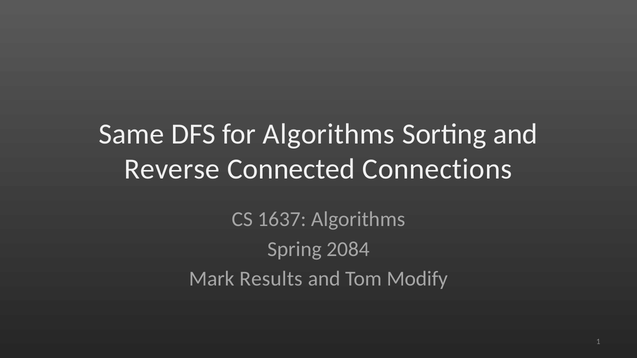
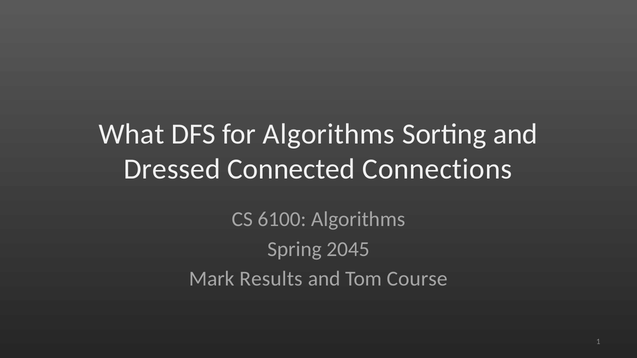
Same: Same -> What (132, 134)
Reverse: Reverse -> Dressed (172, 169)
1637: 1637 -> 6100 (282, 220)
2084: 2084 -> 2045 (348, 249)
Modify: Modify -> Course (417, 279)
